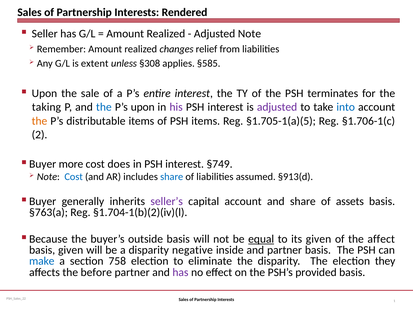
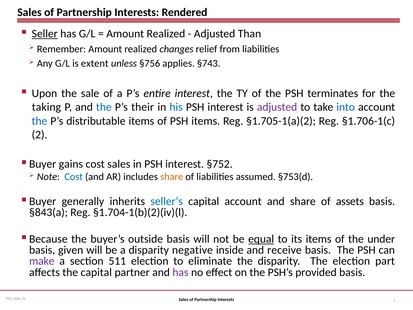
Seller underline: none -> present (45, 34)
Adjusted Note: Note -> Than (249, 34)
§308: §308 -> §756 (150, 63)
§585: §585 -> §743 (209, 63)
P’s upon: upon -> their (143, 107)
his colour: purple -> blue (176, 107)
the colour: orange -> blue (40, 121)
§1.705-1(a)(5: §1.705-1(a)(5 -> §1.705-1(a)(2 (281, 121)
more: more -> gains (71, 164)
cost does: does -> sales (119, 164)
§749: §749 -> §752 (220, 164)
share colour: blue -> orange (172, 177)
§913(d: §913(d -> §753(d (296, 177)
seller’s colour: purple -> blue (167, 201)
§763(a: §763(a -> §843(a (48, 212)
its given: given -> items (319, 239)
affect: affect -> under (381, 239)
and partner: partner -> receive (284, 250)
make colour: blue -> purple (42, 261)
758: 758 -> 511 (117, 261)
they: they -> part (385, 261)
the before: before -> capital (96, 272)
